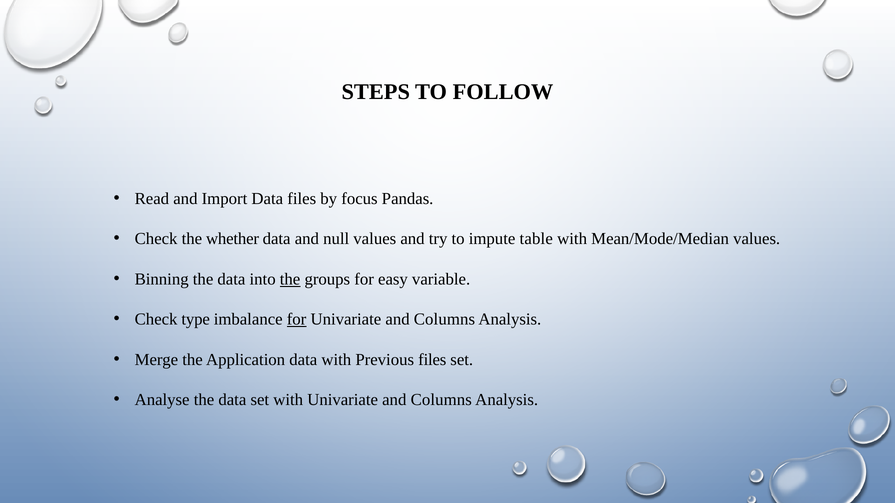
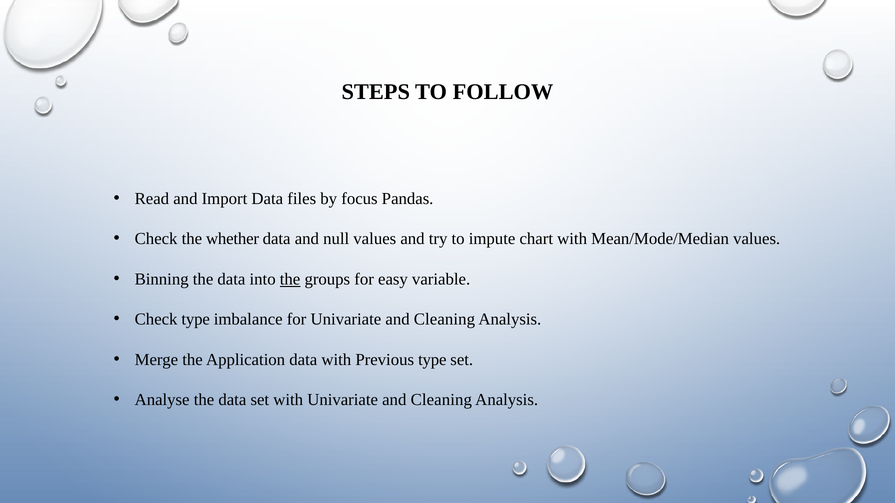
table: table -> chart (536, 239)
for underline: present -> none (297, 320)
Columns: Columns -> Cleaning (444, 320)
Previous files: files -> type (432, 360)
with Univariate and Columns: Columns -> Cleaning (441, 400)
